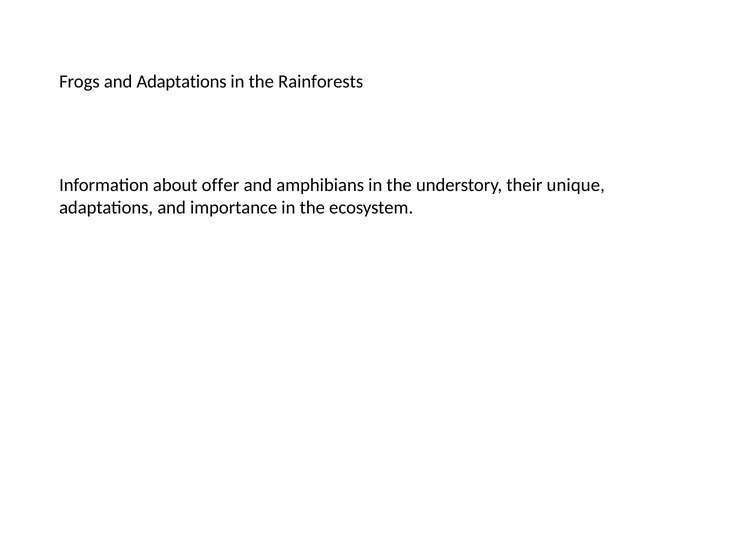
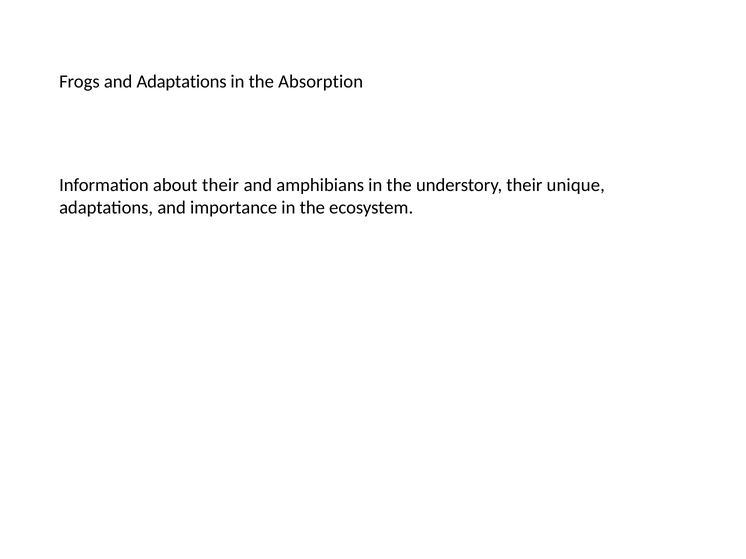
Rainforests: Rainforests -> Absorption (321, 82)
about offer: offer -> their (221, 185)
